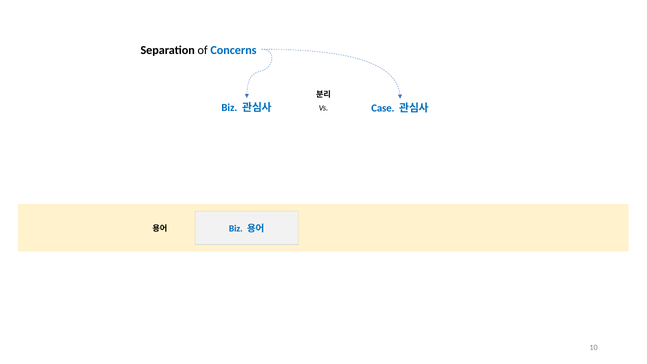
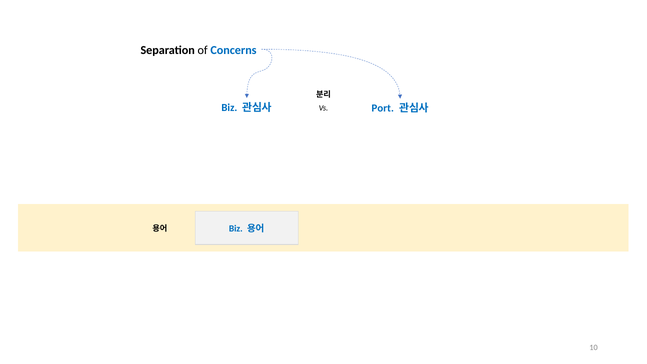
Case: Case -> Port (383, 108)
